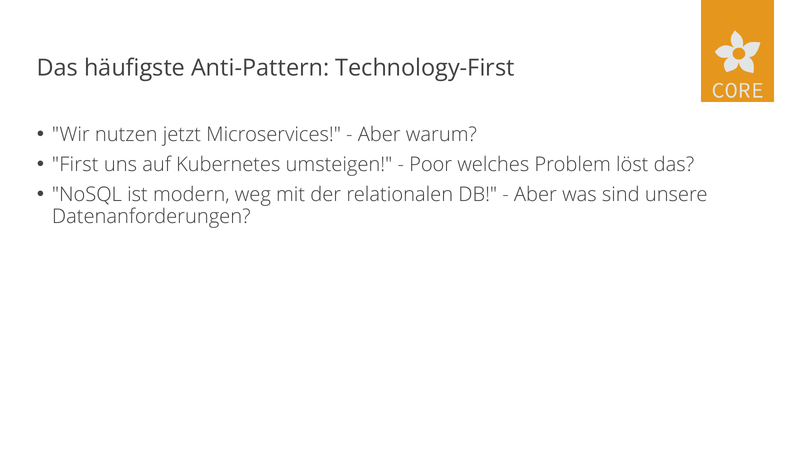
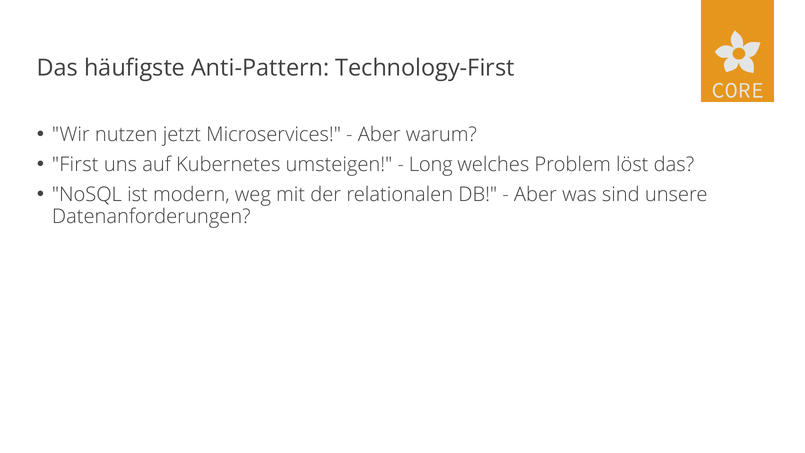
Poor: Poor -> Long (431, 164)
